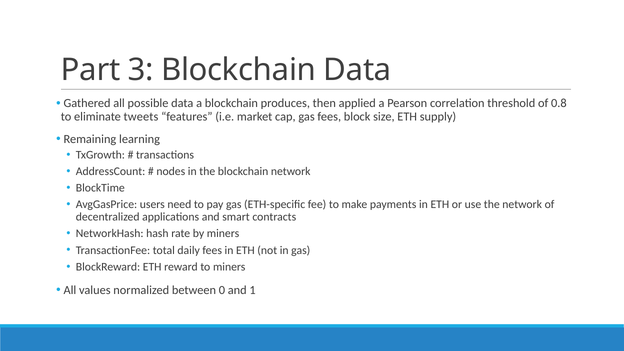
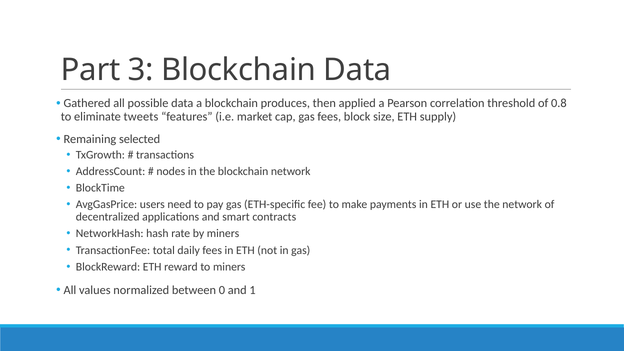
learning: learning -> selected (140, 139)
